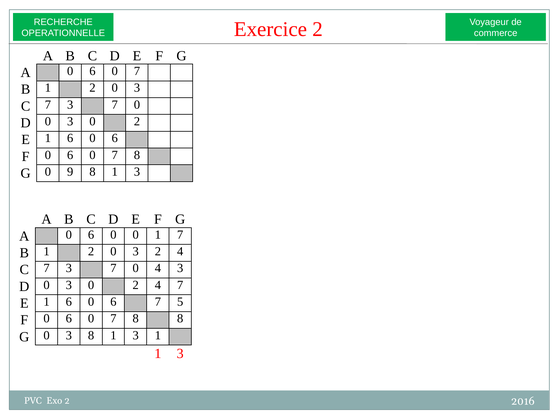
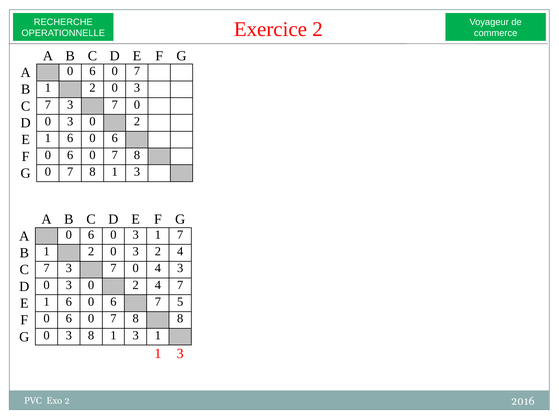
G 0 9: 9 -> 7 (70, 172)
6 0 0: 0 -> 3 (136, 235)
